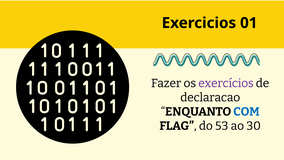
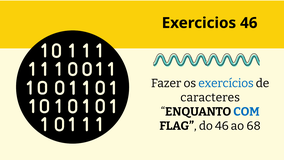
Exercicios 01: 01 -> 46 (249, 23)
exercícios colour: purple -> blue (226, 83)
declaracao: declaracao -> caracteres (210, 97)
do 53: 53 -> 46 (222, 126)
30: 30 -> 68 (254, 126)
